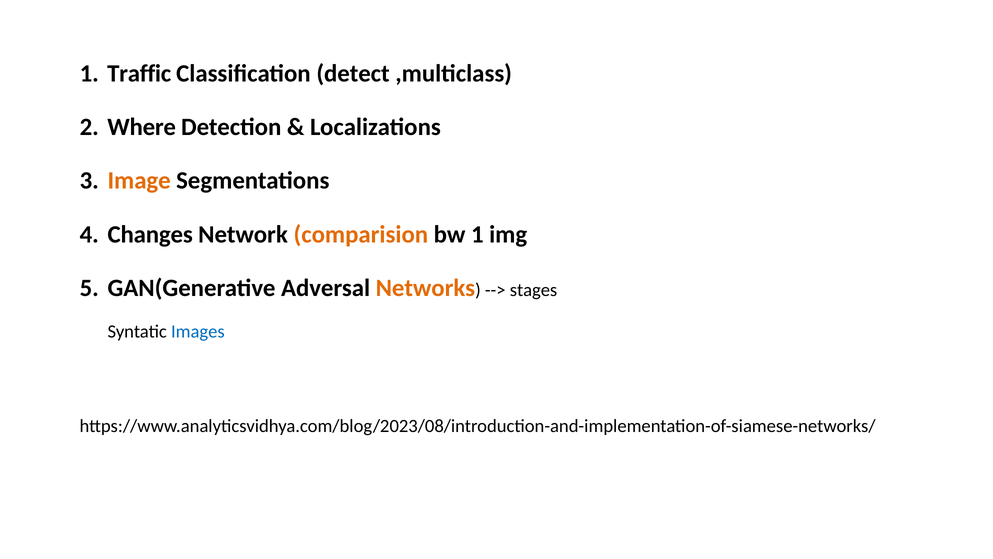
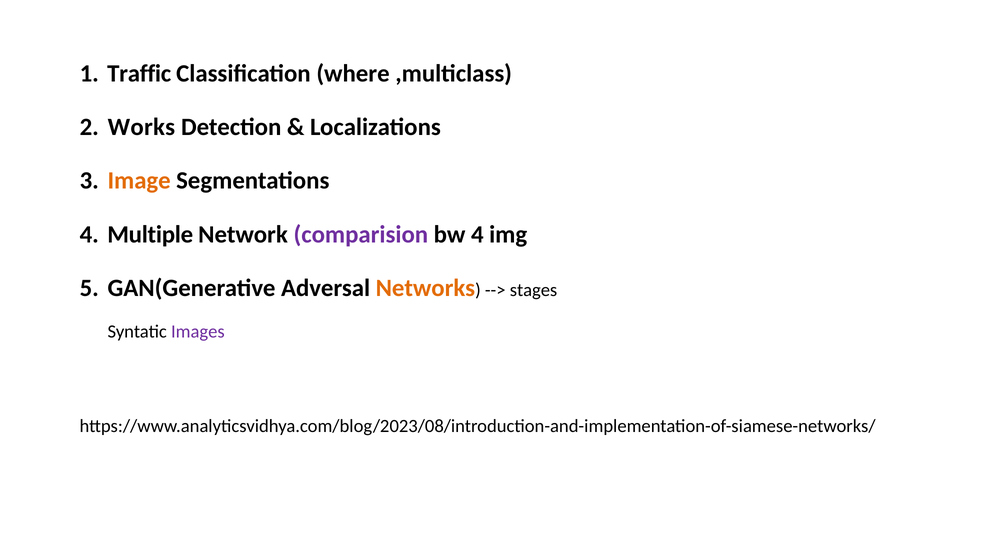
detect: detect -> where (353, 73)
Where: Where -> Works (141, 127)
Changes: Changes -> Multiple (150, 234)
comparision colour: orange -> purple (361, 234)
bw 1: 1 -> 4 (477, 234)
Images colour: blue -> purple (198, 331)
